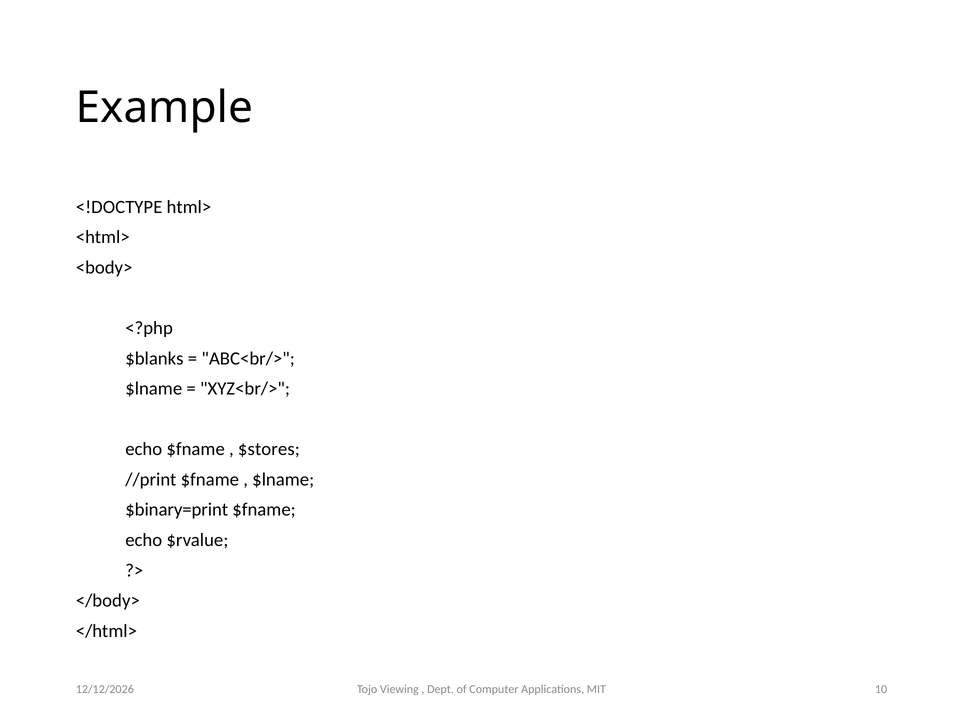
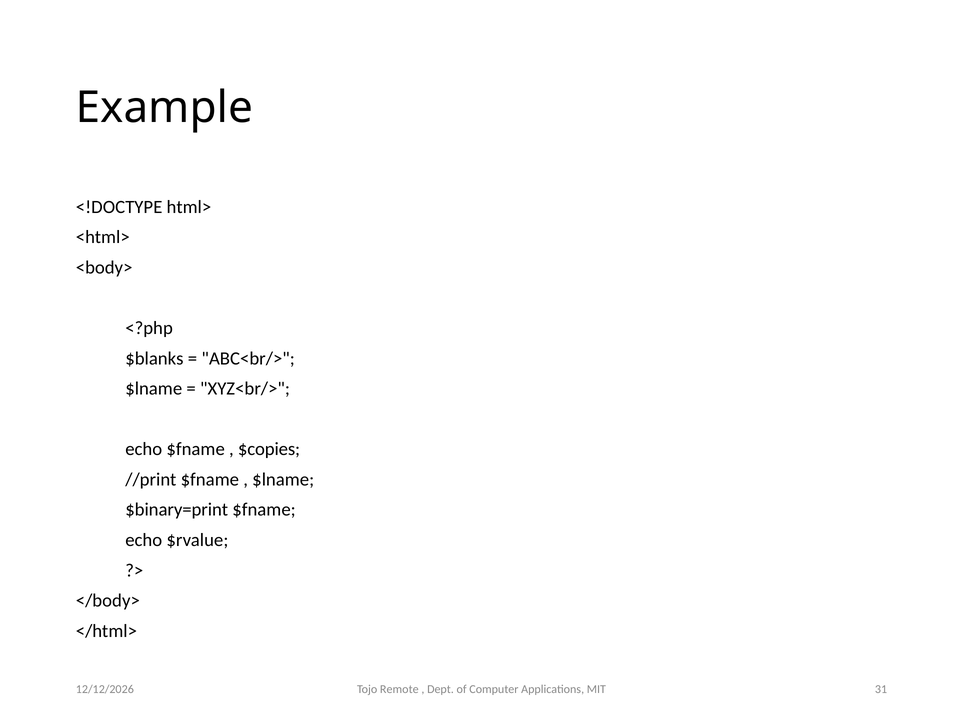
$stores: $stores -> $copies (269, 449)
Viewing: Viewing -> Remote (399, 689)
10: 10 -> 31 (881, 689)
